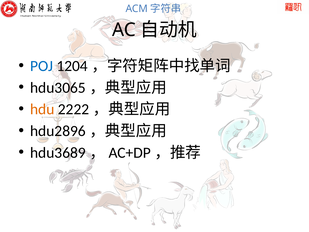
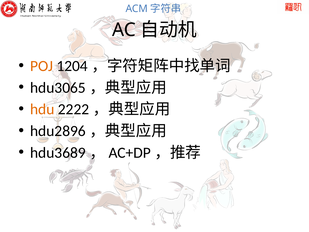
POJ colour: blue -> orange (42, 66)
